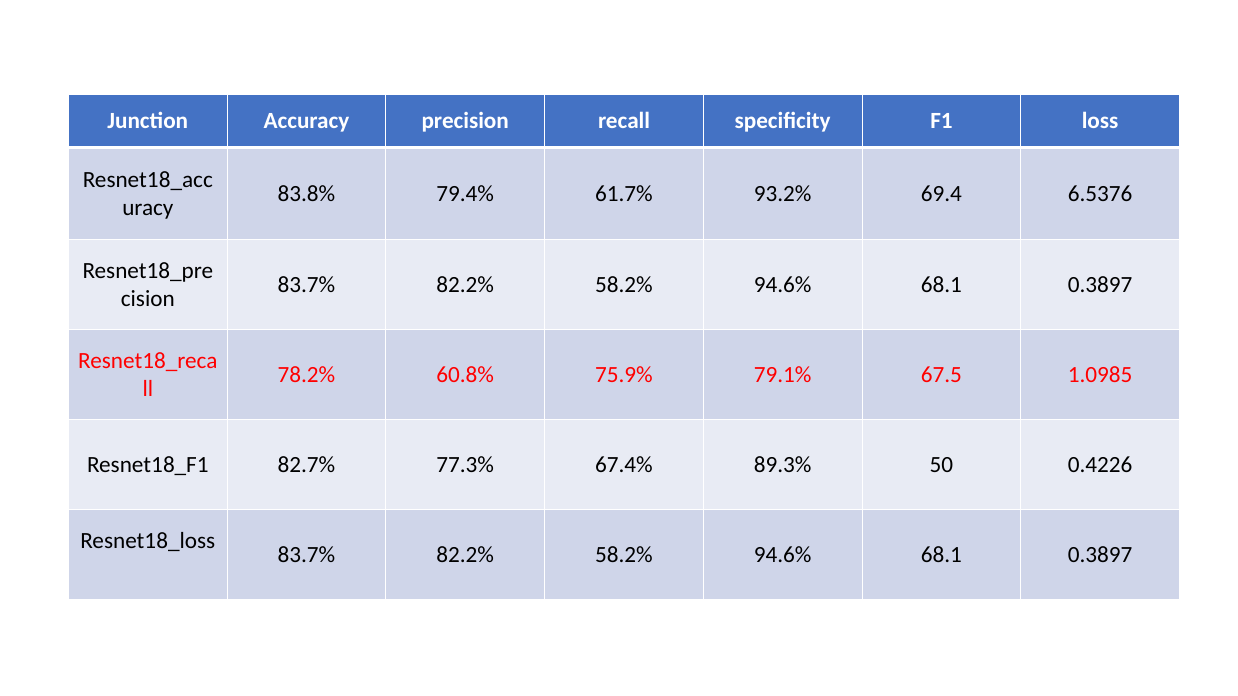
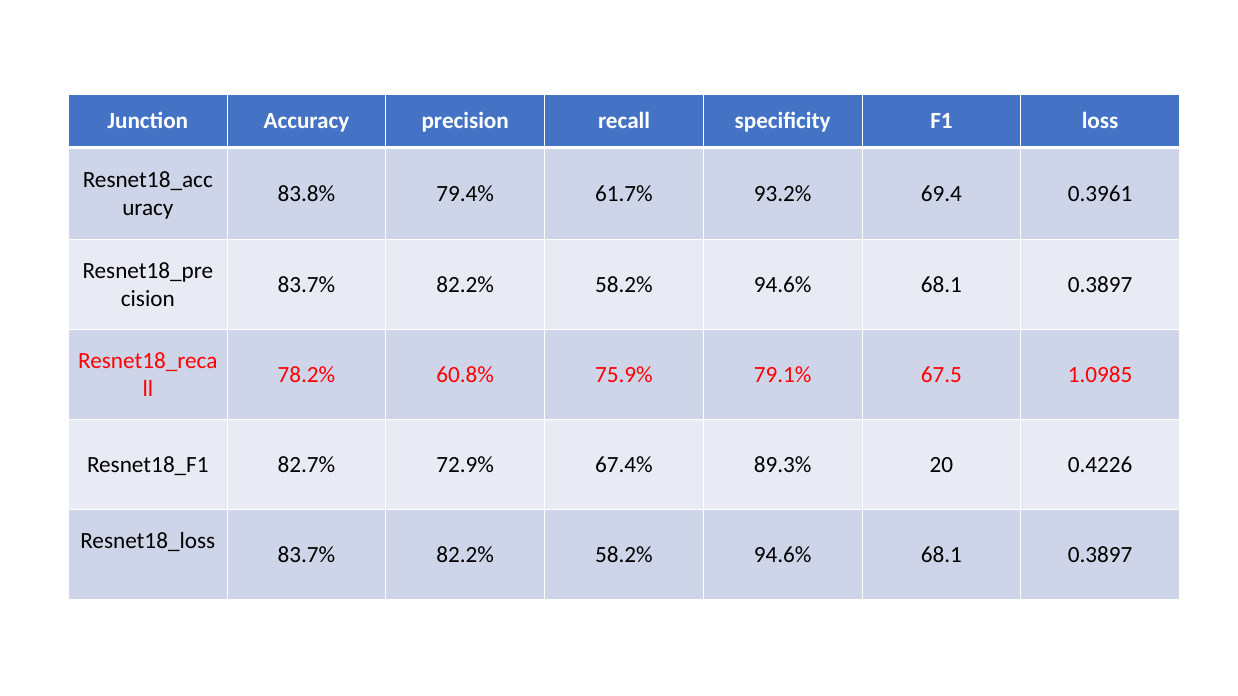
6.5376: 6.5376 -> 0.3961 (1100, 194)
77.3%: 77.3% -> 72.9% (465, 465)
50: 50 -> 20 (941, 465)
